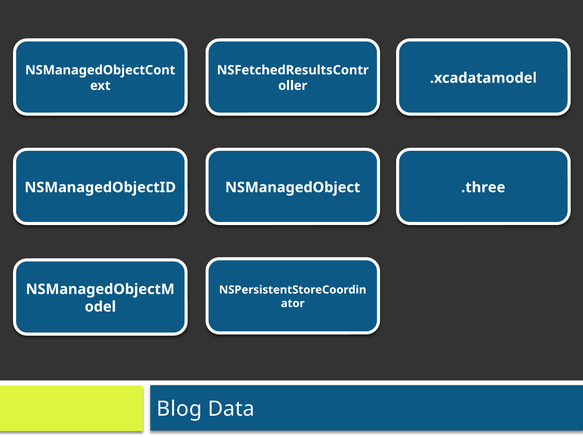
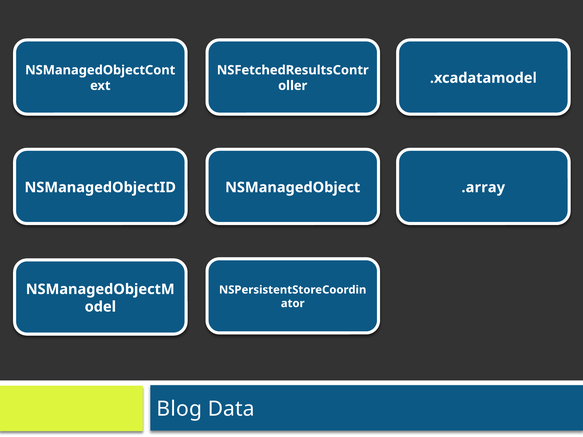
.three: .three -> .array (483, 188)
